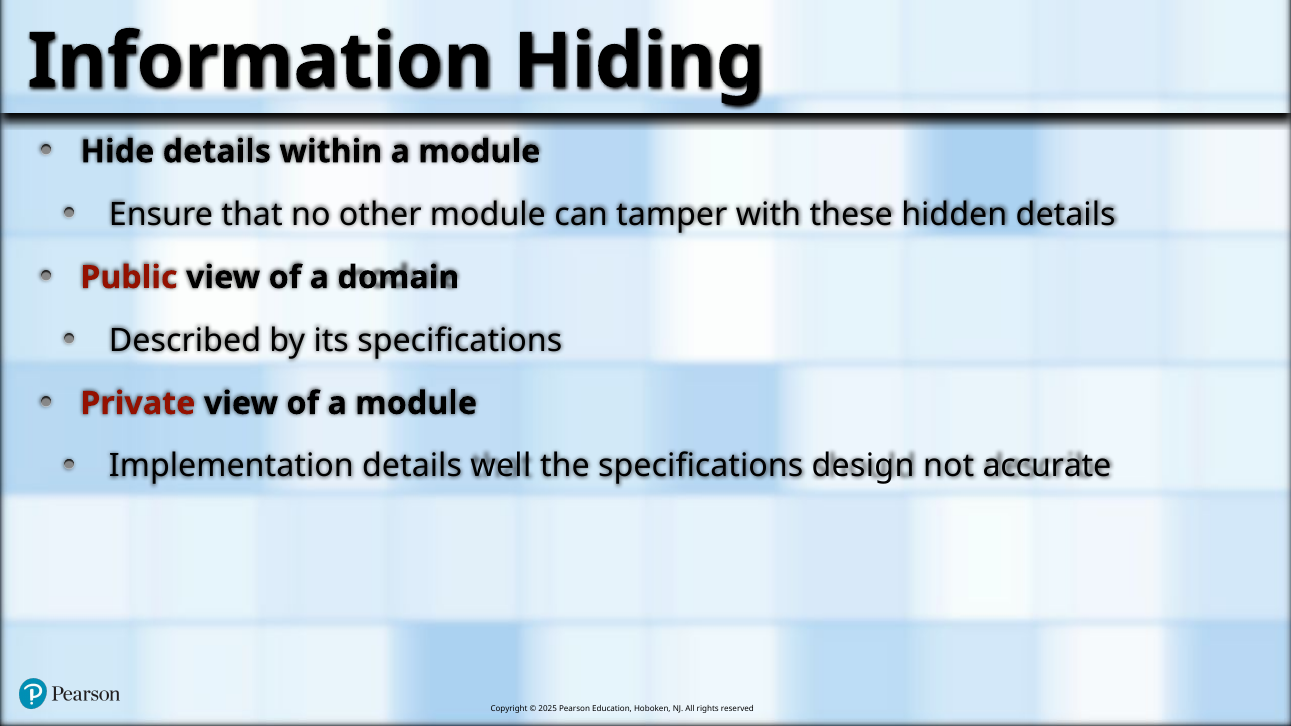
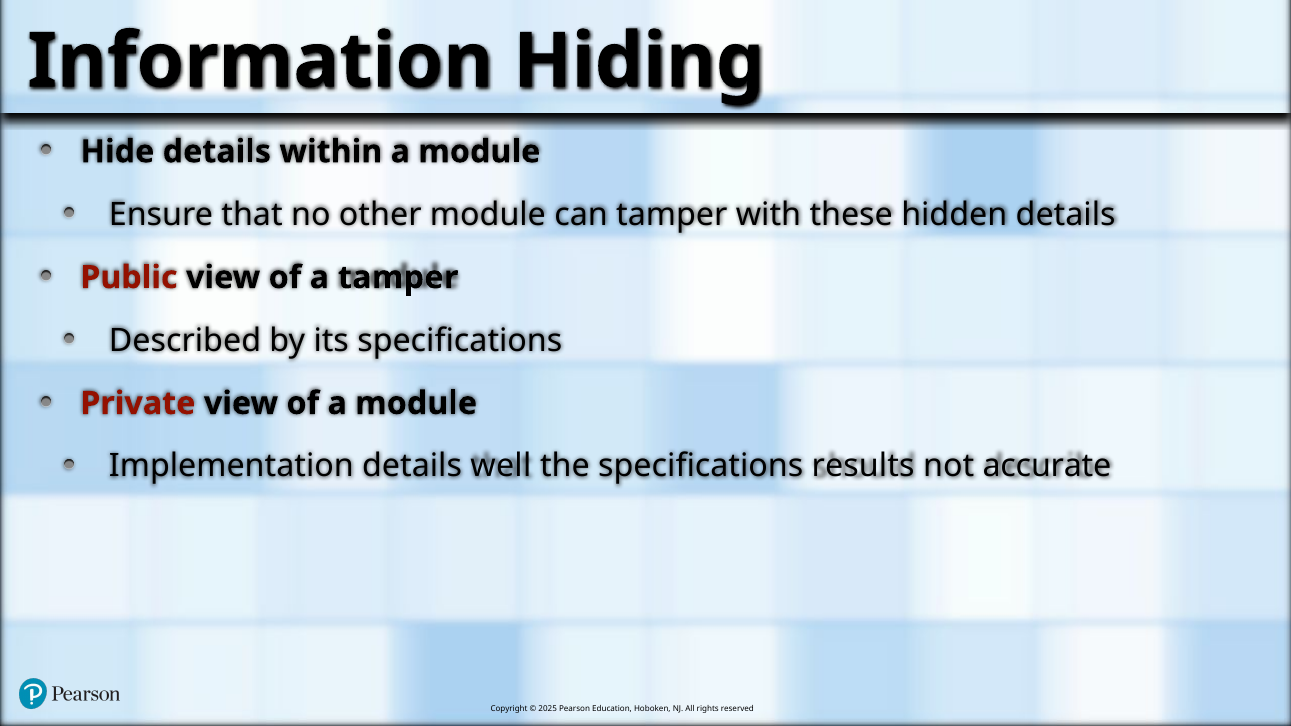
a domain: domain -> tamper (398, 278)
design: design -> results (863, 466)
